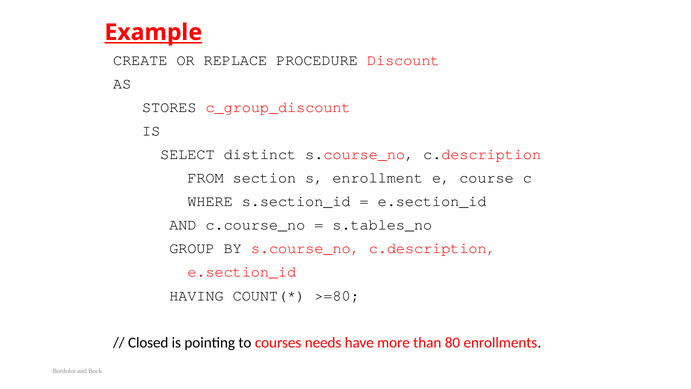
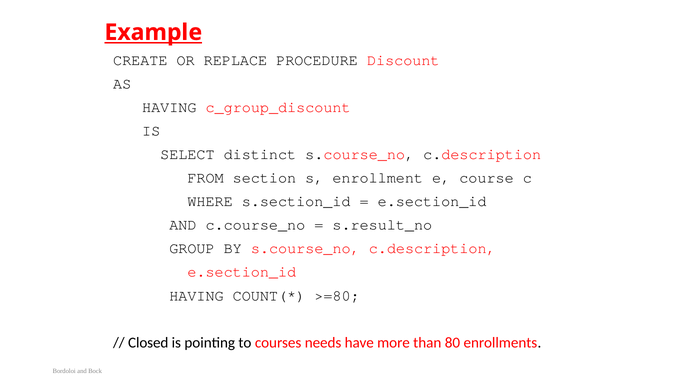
STORES: STORES -> HAVING (169, 107)
s.tables_no: s.tables_no -> s.result_no (382, 225)
